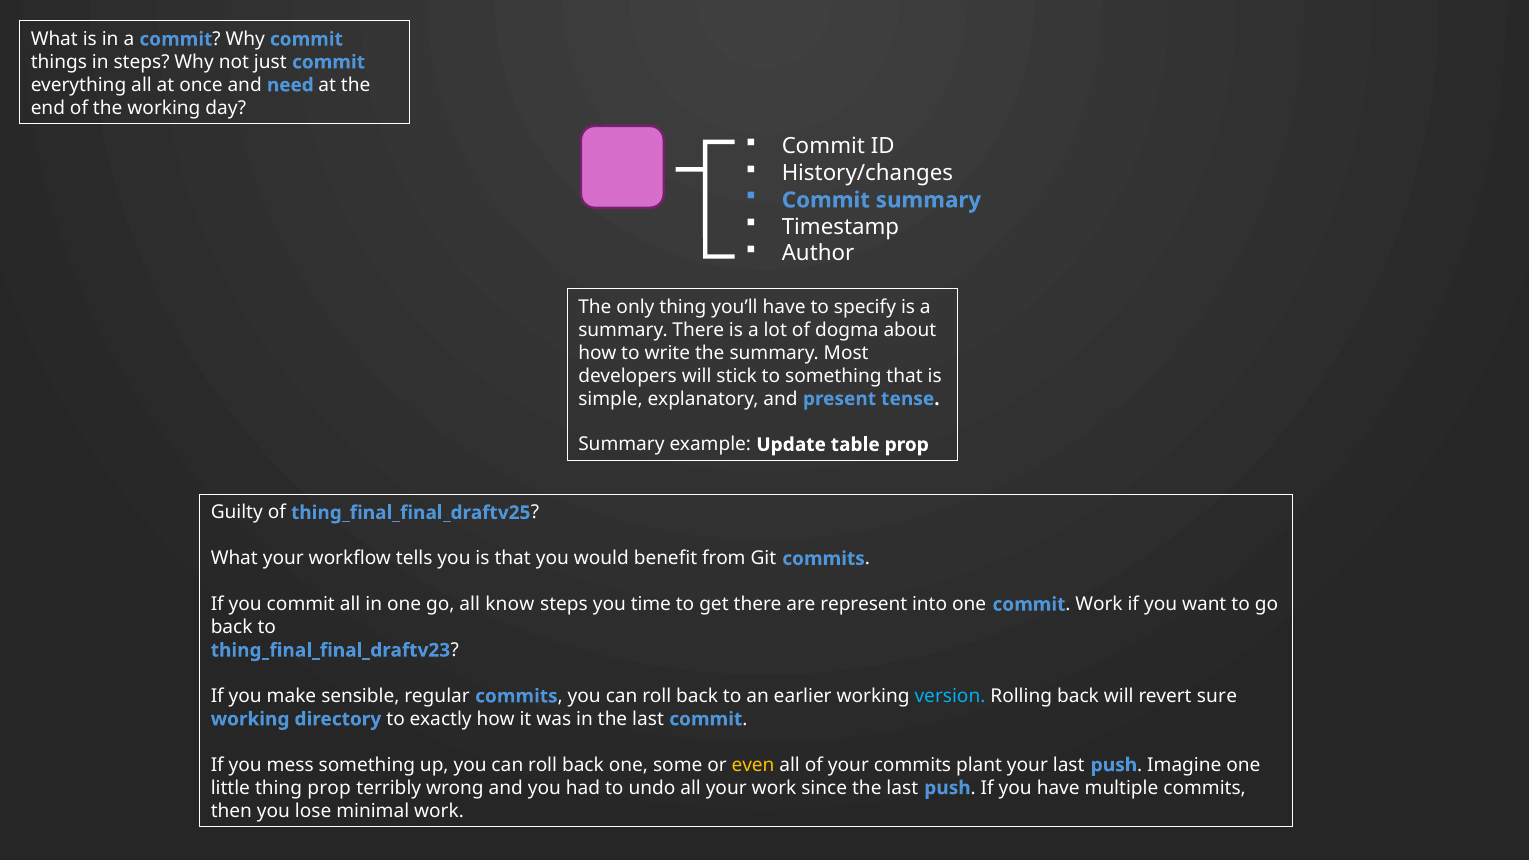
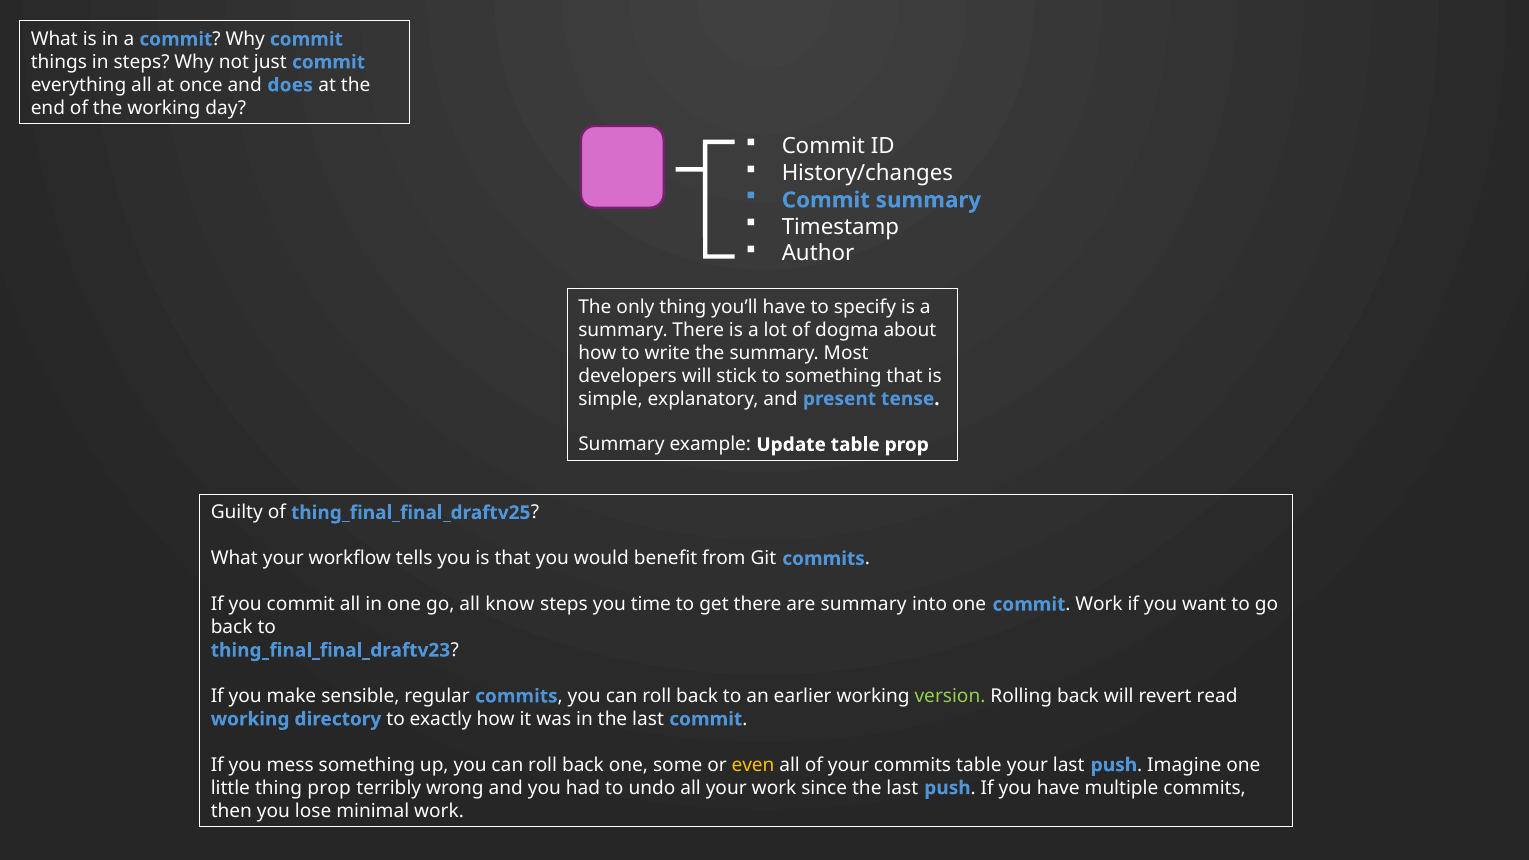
need: need -> does (290, 85)
are represent: represent -> summary (864, 604)
version colour: light blue -> light green (950, 696)
sure: sure -> read (1217, 696)
commits plant: plant -> table (979, 765)
